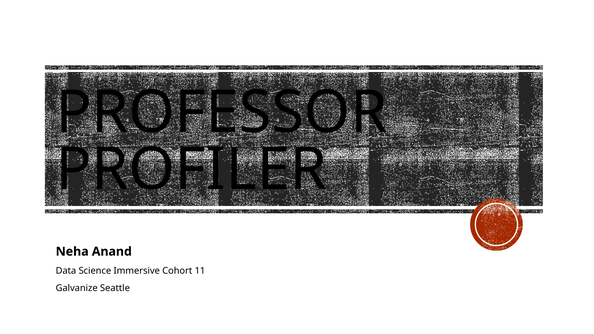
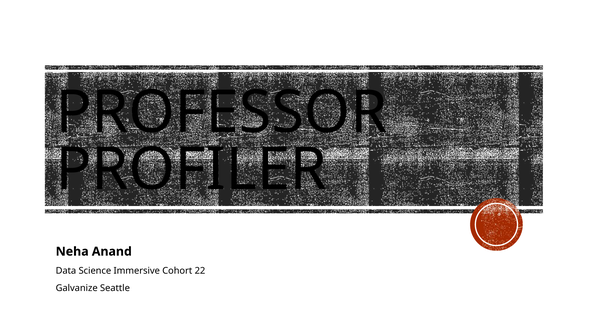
11: 11 -> 22 (200, 271)
